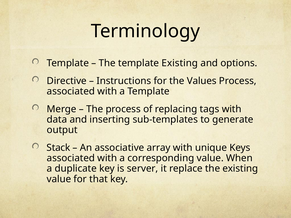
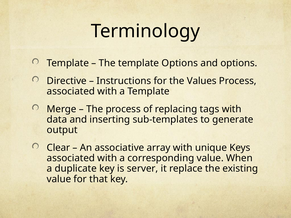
template Existing: Existing -> Options (180, 63)
Stack: Stack -> Clear (58, 148)
